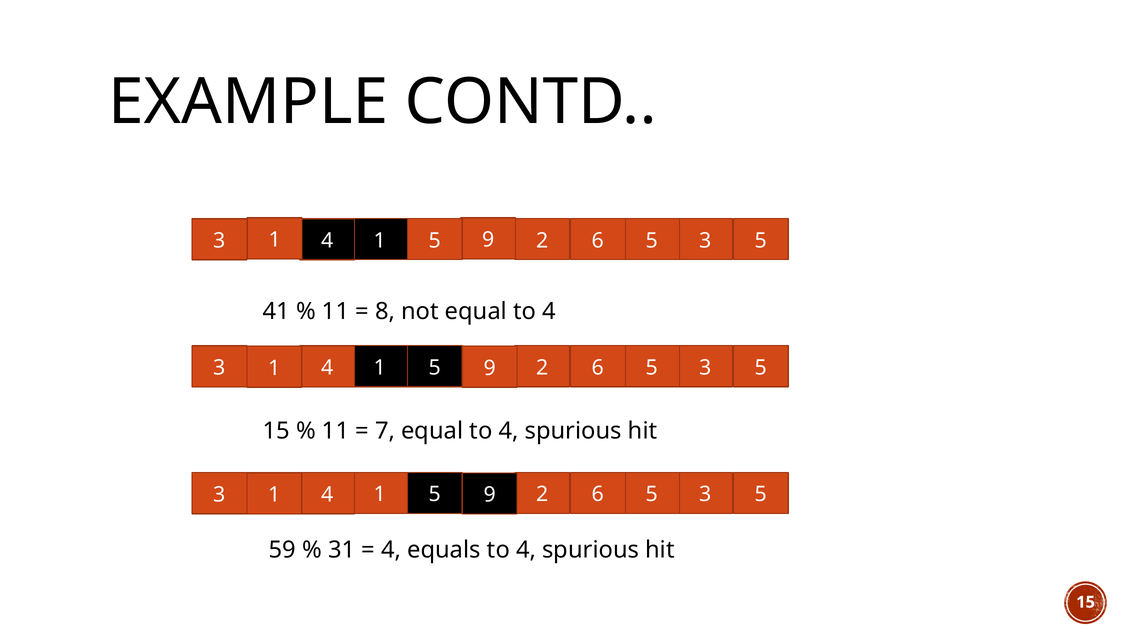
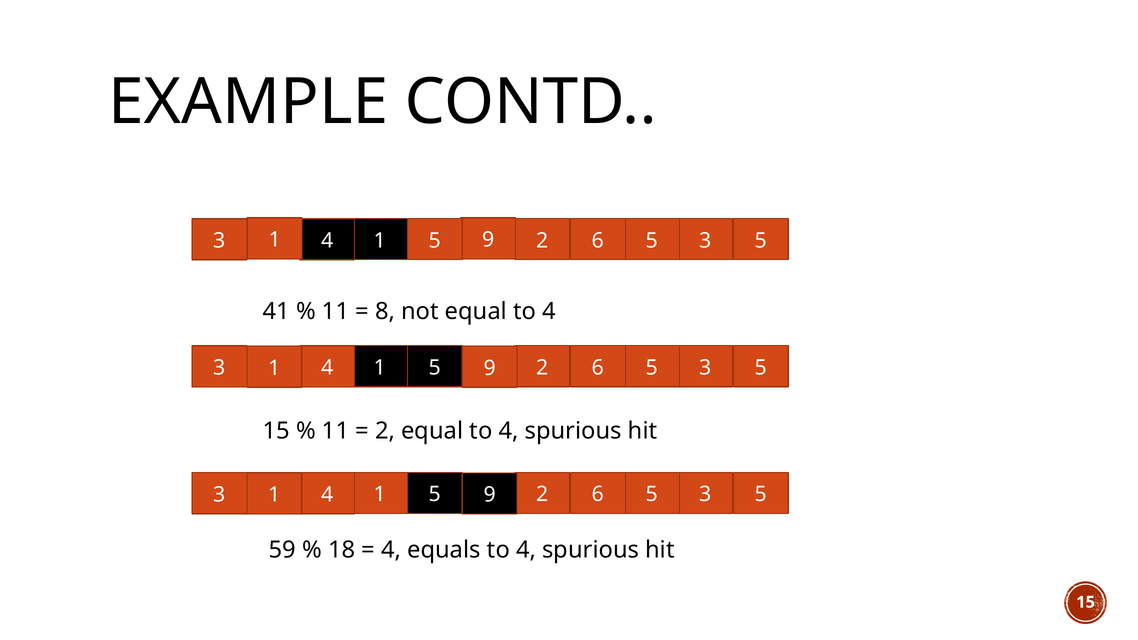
7: 7 -> 2 (385, 431)
31: 31 -> 18 (342, 550)
